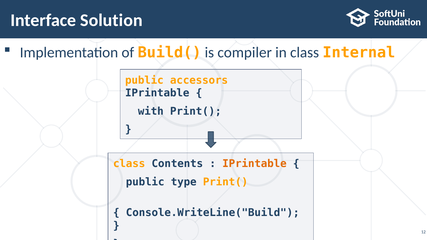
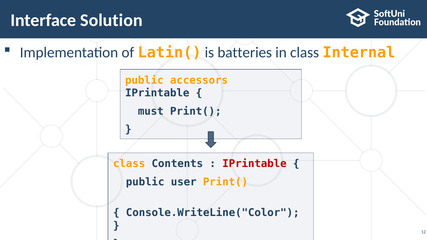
Build(: Build( -> Latin( (169, 53)
compiler: compiler -> batteries (245, 53)
with: with -> must (151, 111)
IPrintable colour: orange -> red (254, 164)
type: type -> user (184, 182)
Console.WriteLine("Build: Console.WriteLine("Build -> Console.WriteLine("Color (213, 213)
